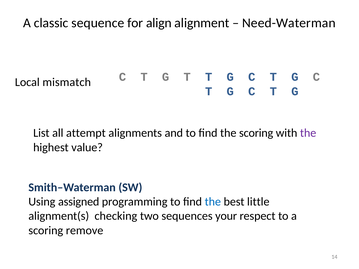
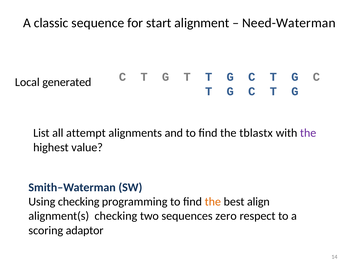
align: align -> start (159, 23)
mismatch: mismatch -> generated (67, 82)
the scoring: scoring -> tblastx (256, 133)
Using assigned: assigned -> checking (79, 202)
the colour: blue -> orange (213, 202)
little: little -> align (258, 202)
your: your -> zero (226, 216)
remove: remove -> adaptor (85, 231)
